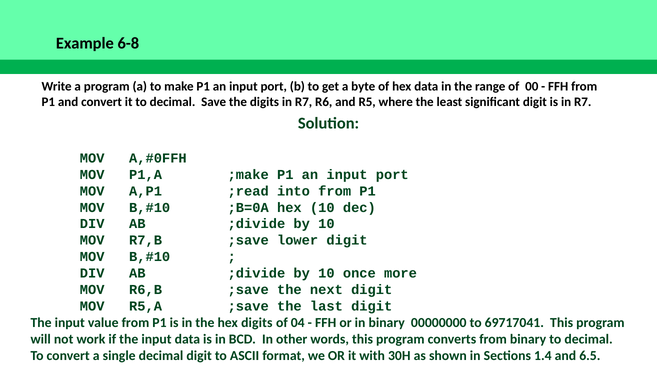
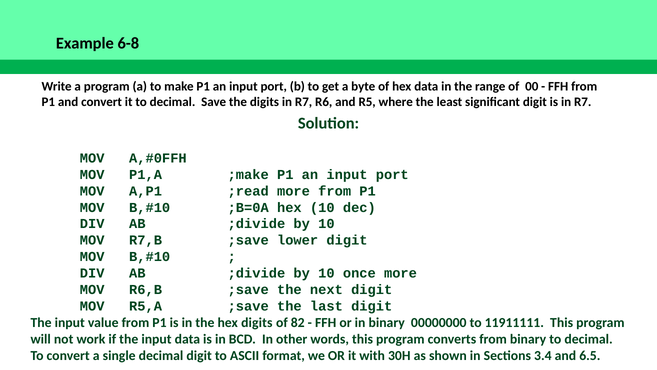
;read into: into -> more (293, 191)
04: 04 -> 82 (298, 322)
69717041: 69717041 -> 11911111 (514, 322)
1.4: 1.4 -> 3.4 (543, 355)
